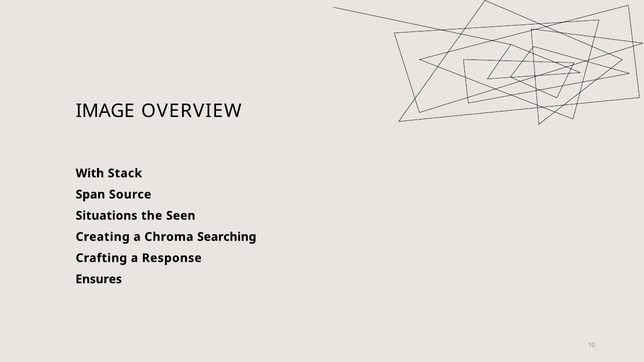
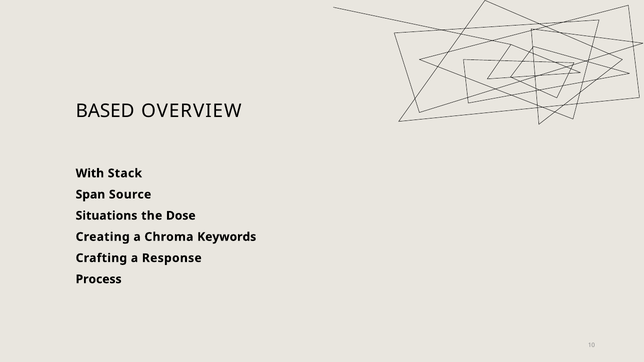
IMAGE: IMAGE -> BASED (105, 111)
Seen: Seen -> Dose (181, 216)
Searching: Searching -> Keywords (227, 237)
Ensures: Ensures -> Process (99, 279)
